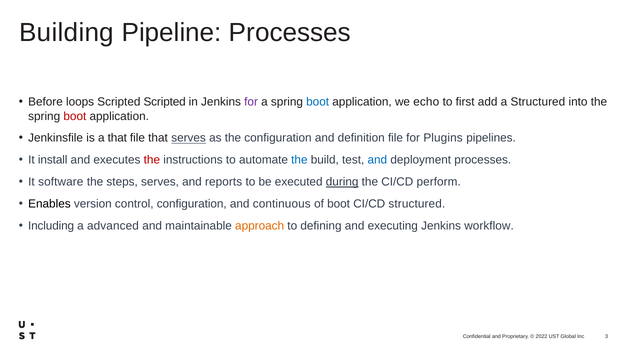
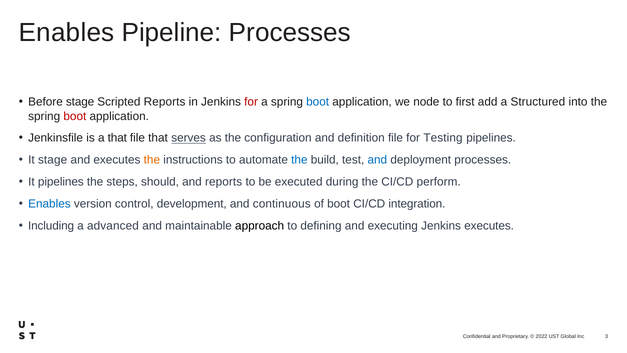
Building: Building -> Enables (67, 33)
Before loops: loops -> stage (80, 102)
Scripted Scripted: Scripted -> Reports (165, 102)
for colour: purple -> red (251, 102)
echo: echo -> node (426, 102)
Plugins: Plugins -> Testing (443, 138)
It install: install -> stage (53, 160)
the colour: red -> orange (152, 160)
It software: software -> pipelines (61, 182)
steps serves: serves -> should (160, 182)
during underline: present -> none (342, 182)
Enables colour: black -> blue (49, 204)
control configuration: configuration -> development (192, 204)
CI/CD structured: structured -> integration (417, 204)
approach colour: orange -> black (260, 226)
Jenkins workflow: workflow -> executes (489, 226)
